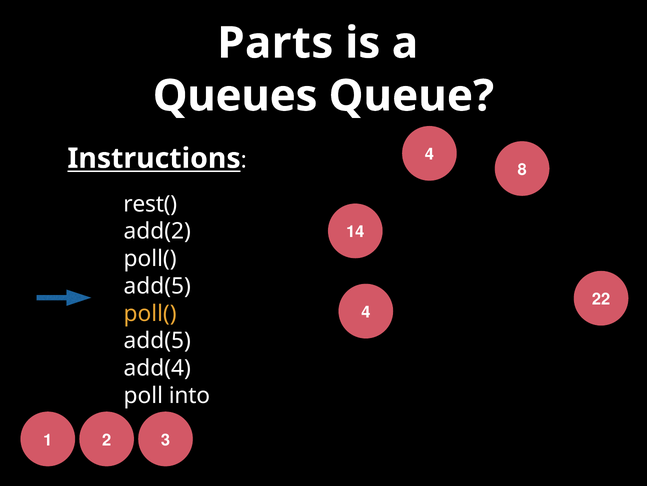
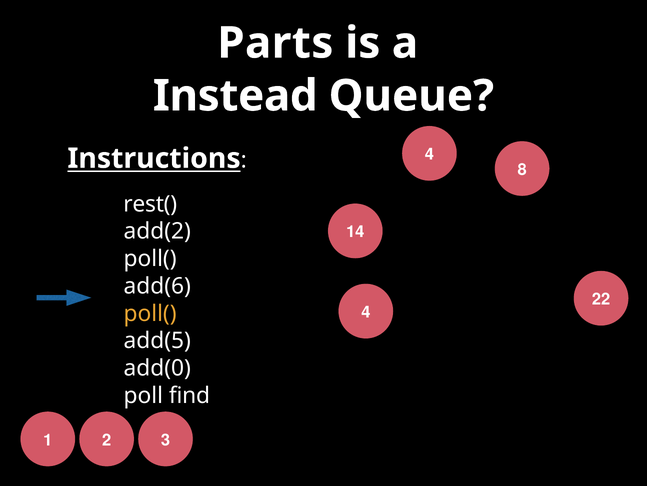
Queues: Queues -> Instead (235, 96)
add(5: add(5 -> add(6 (157, 286)
add(4: add(4 -> add(0 (157, 368)
into: into -> find (189, 395)
